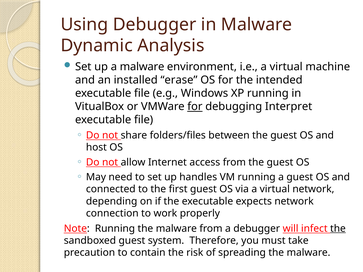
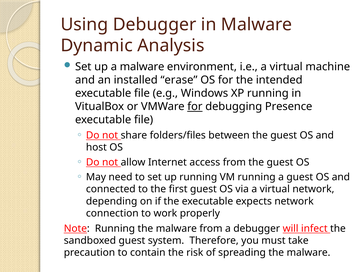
Interpret: Interpret -> Presence (289, 107)
up handles: handles -> running (198, 177)
the underline: present -> none (338, 229)
